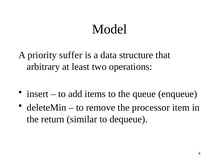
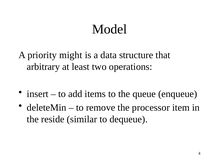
suffer: suffer -> might (71, 55)
return: return -> reside (53, 119)
